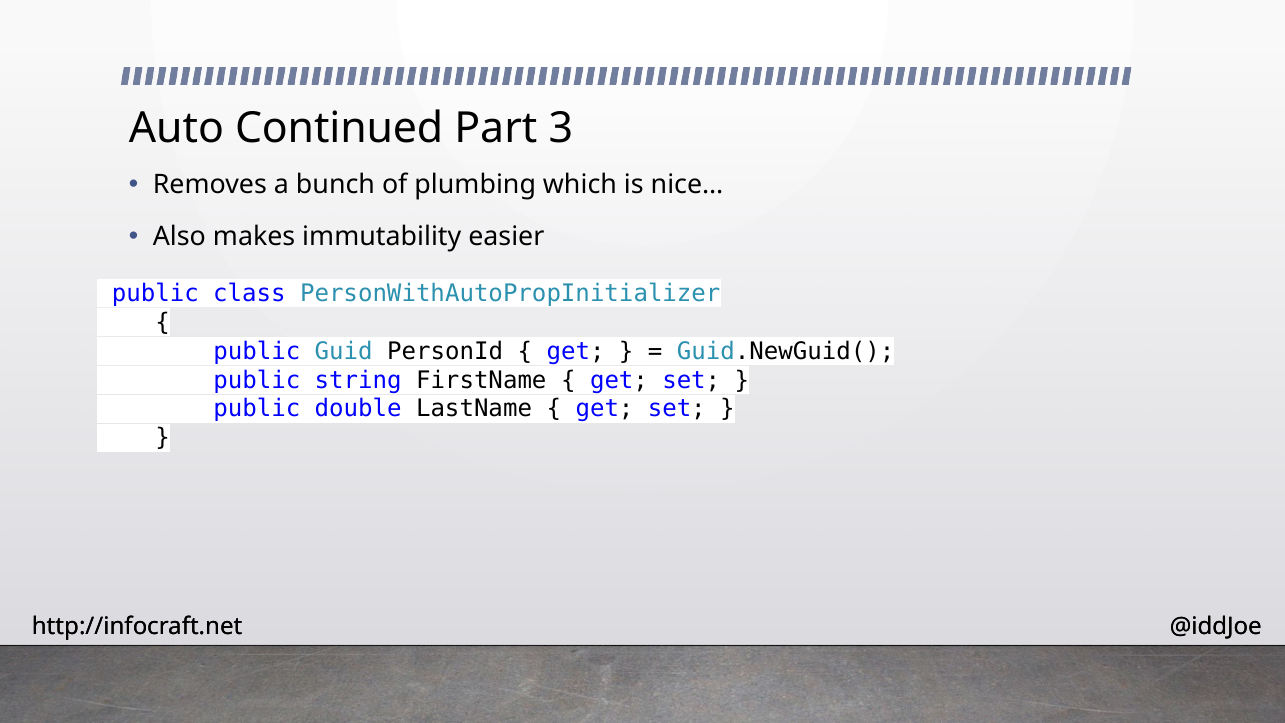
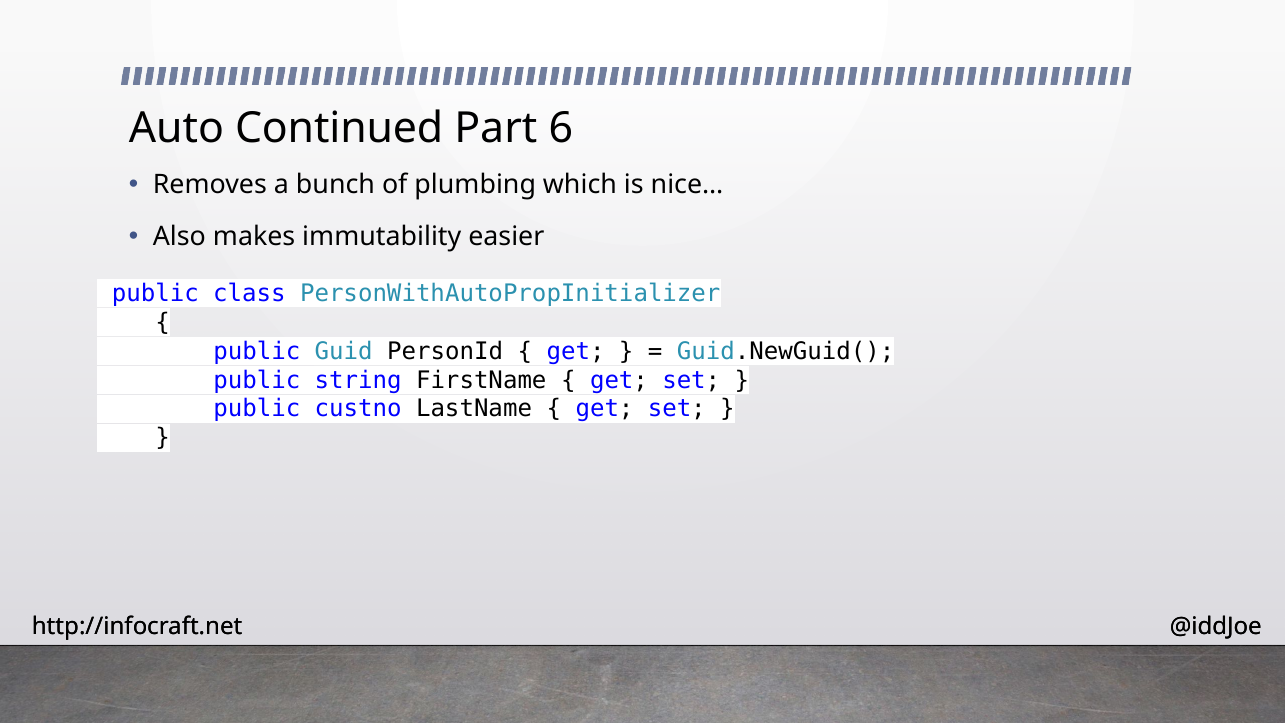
3: 3 -> 6 (561, 128)
double: double -> custno (358, 409)
